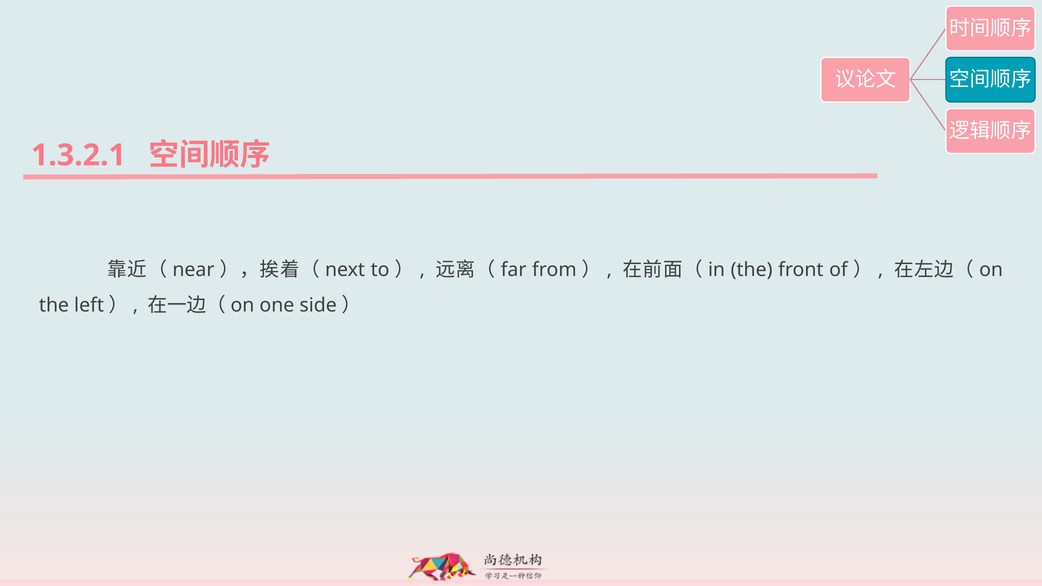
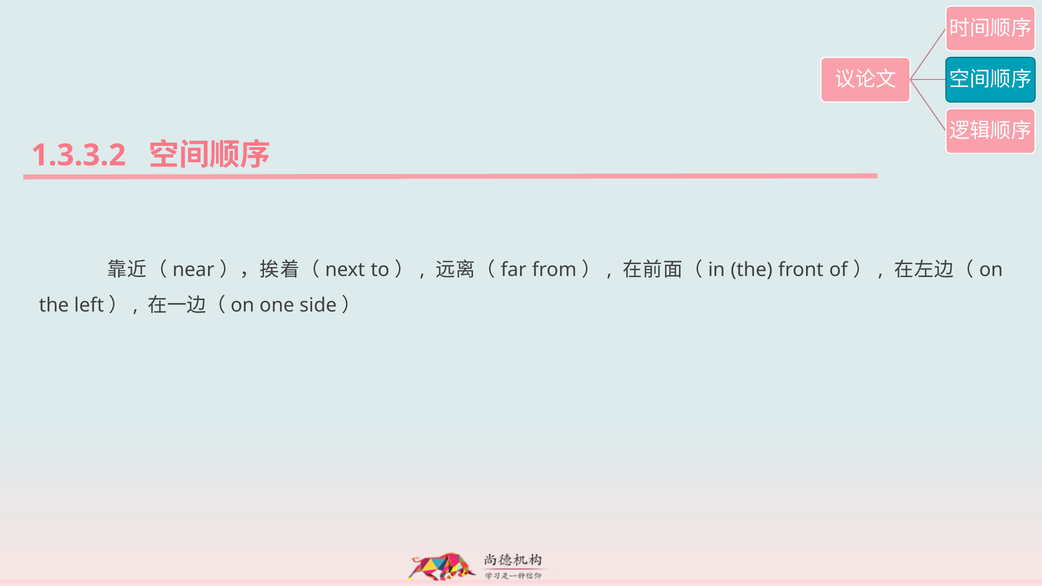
1.3.2.1: 1.3.2.1 -> 1.3.3.2 (78, 155)
